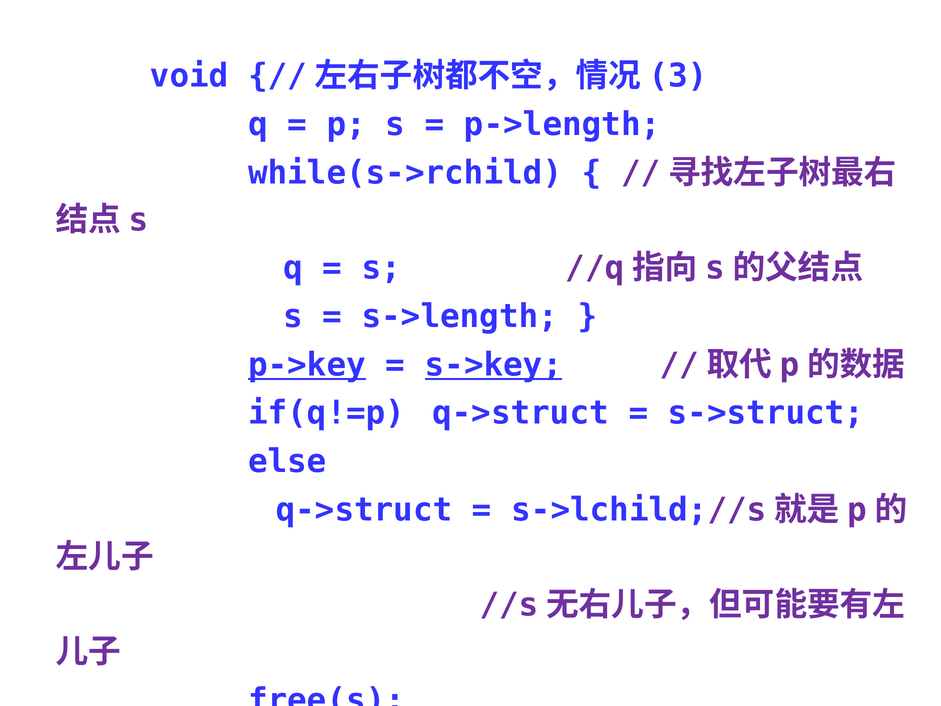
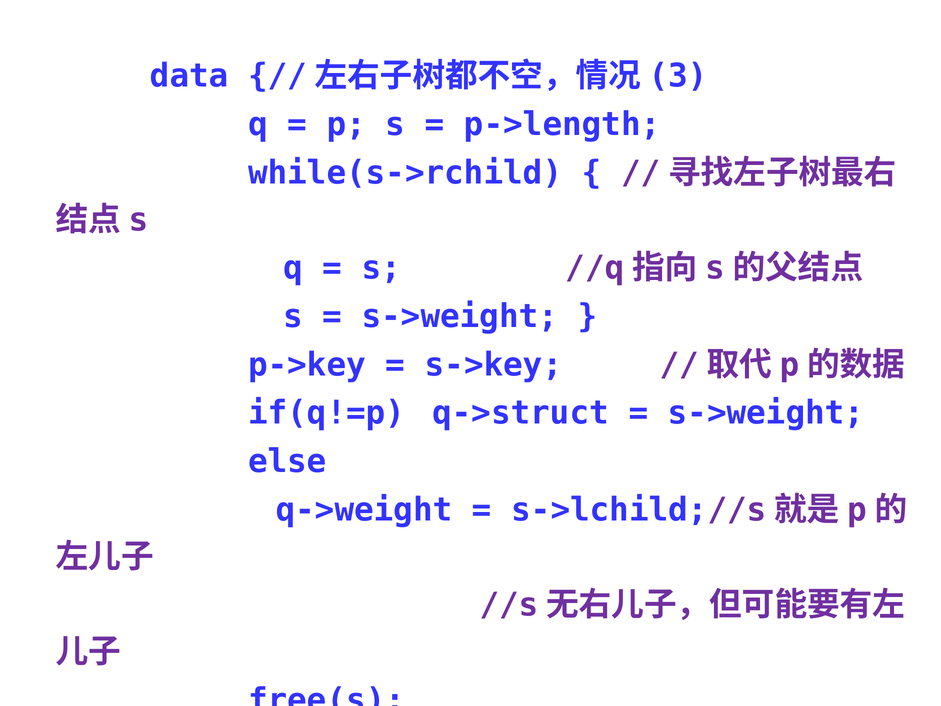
void: void -> data (189, 76)
s->length: s->length -> s->weight (460, 316)
p->key underline: present -> none (307, 365)
s->key underline: present -> none (494, 365)
s->struct: s->struct -> s->weight (766, 413)
q->struct: q->struct -> q->weight (364, 510)
